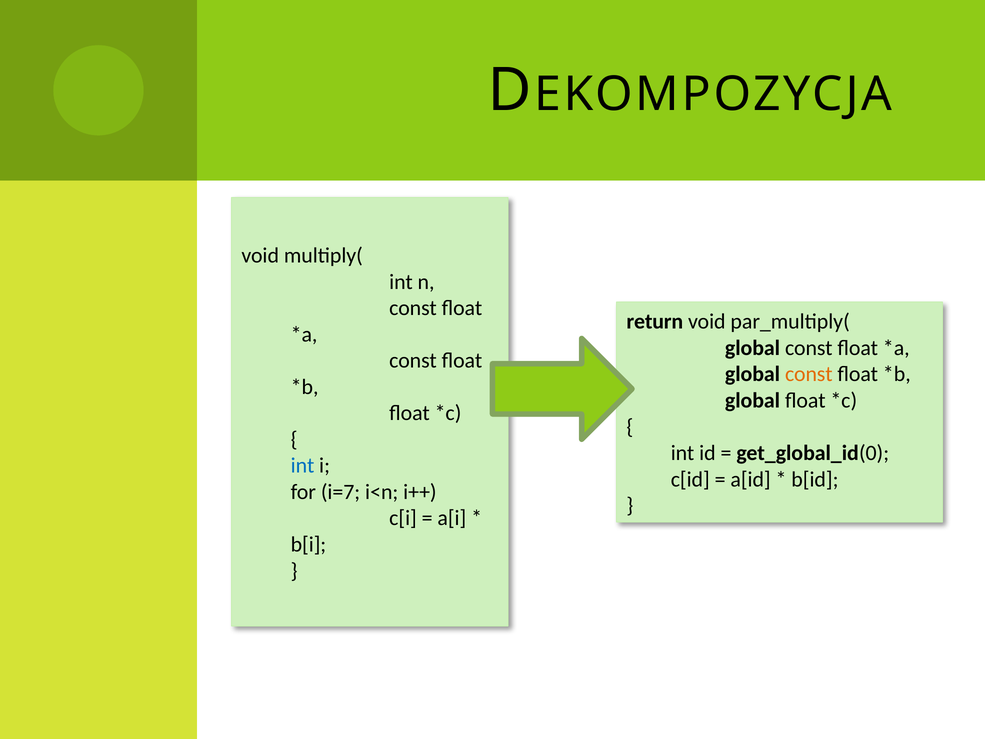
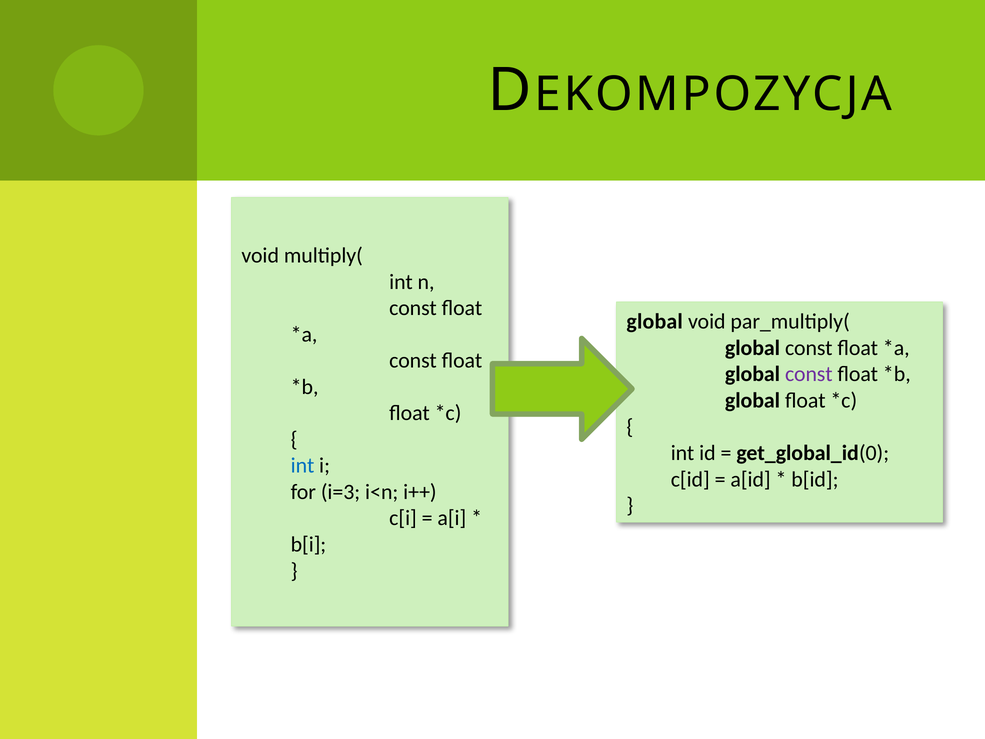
return: return -> global (655, 322)
const colour: orange -> purple (809, 374)
i=7: i=7 -> i=3 (341, 492)
